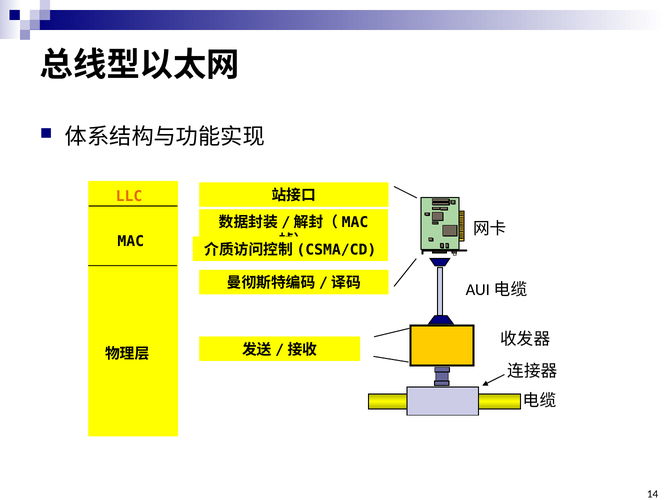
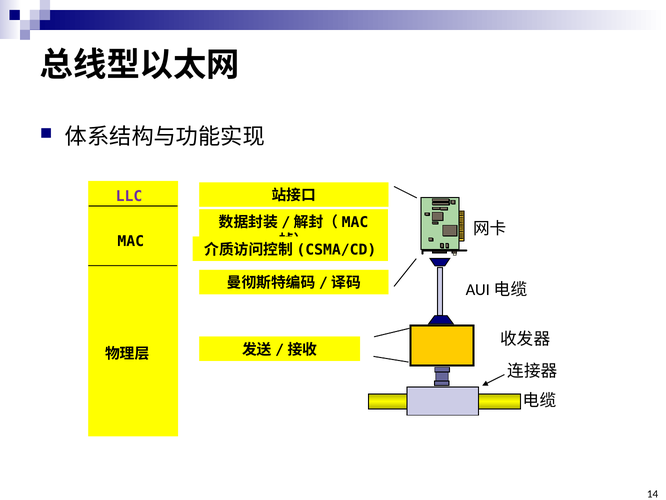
LLC colour: orange -> purple (129, 196)
